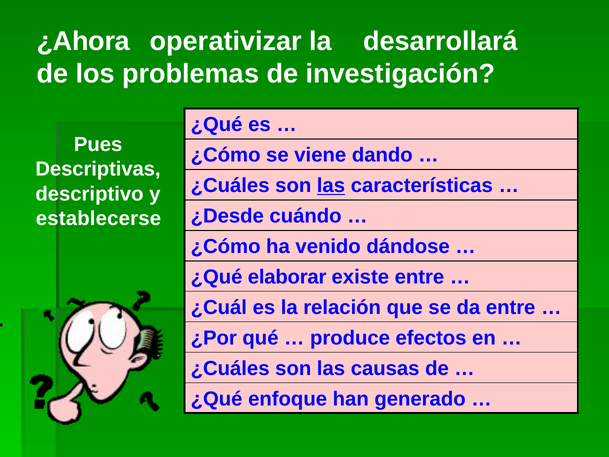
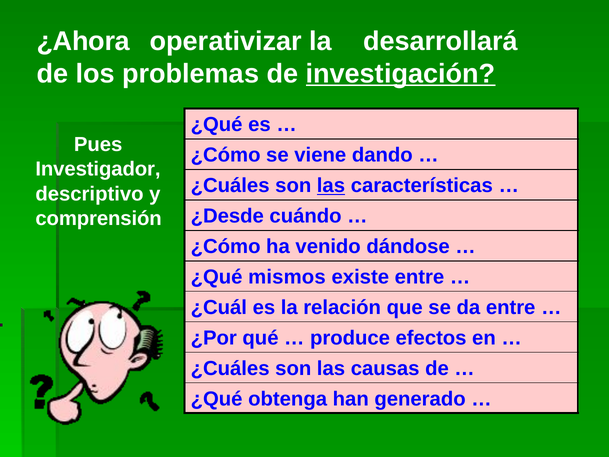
investigación underline: none -> present (401, 74)
Descriptivas: Descriptivas -> Investigador (98, 169)
establecerse: establecerse -> comprensión (99, 218)
elaborar: elaborar -> mismos (287, 277)
enfoque: enfoque -> obtenga (288, 399)
